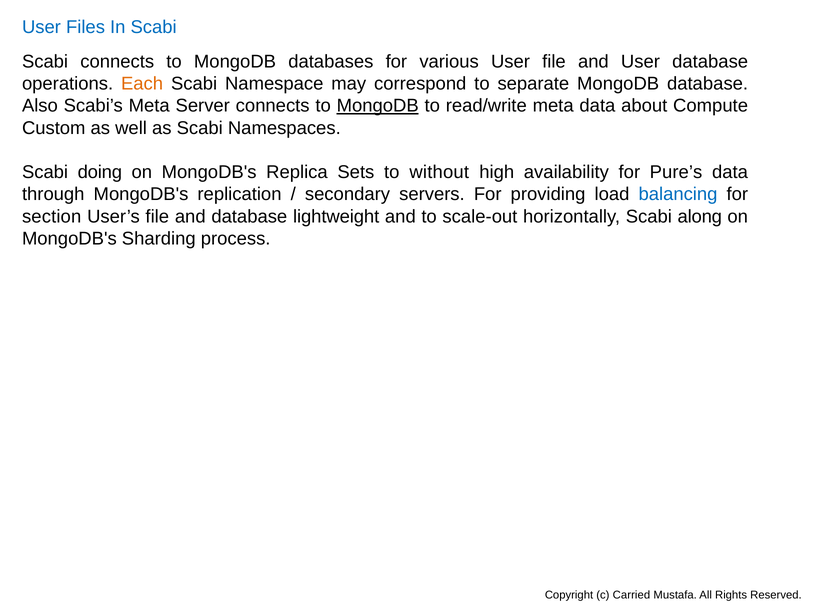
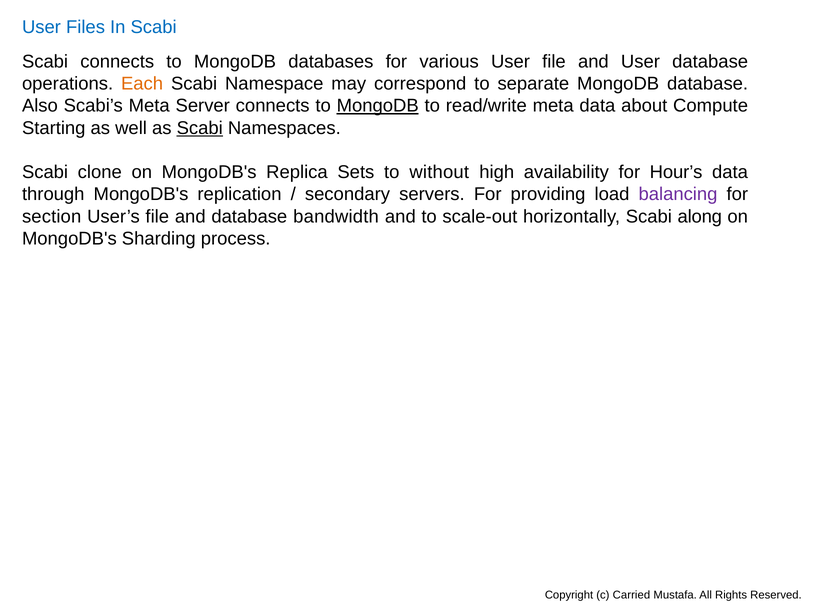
Custom: Custom -> Starting (54, 128)
Scabi underline: none -> present (200, 128)
doing: doing -> clone (100, 172)
Pure’s: Pure’s -> Hour’s (676, 172)
balancing colour: blue -> purple (678, 195)
lightweight: lightweight -> bandwidth (336, 217)
